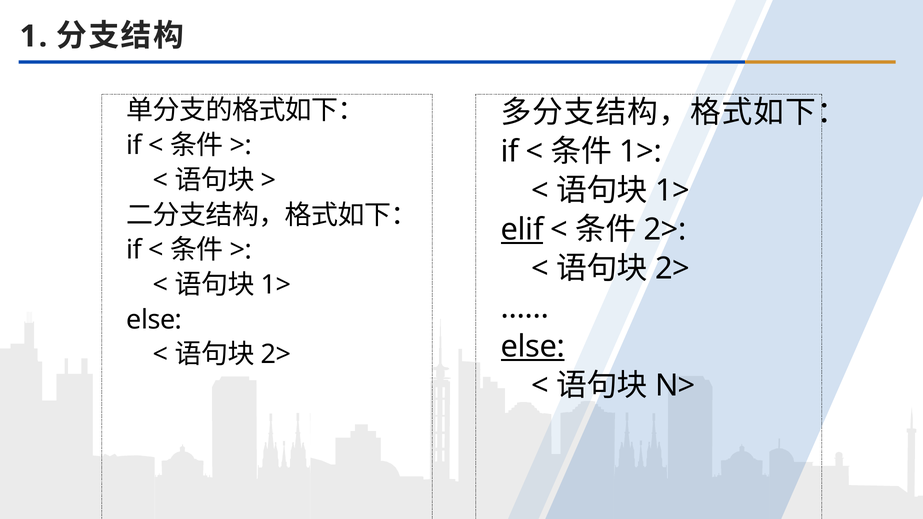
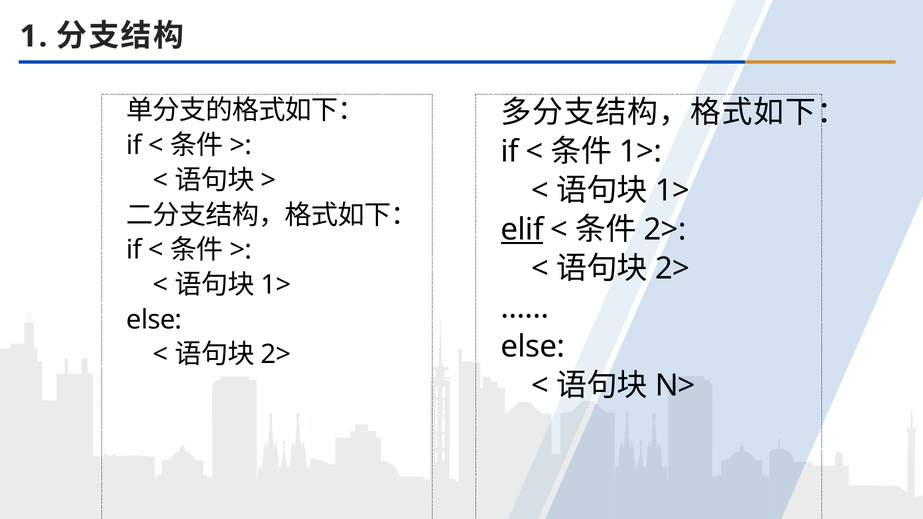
else underline: present -> none (533, 347)
